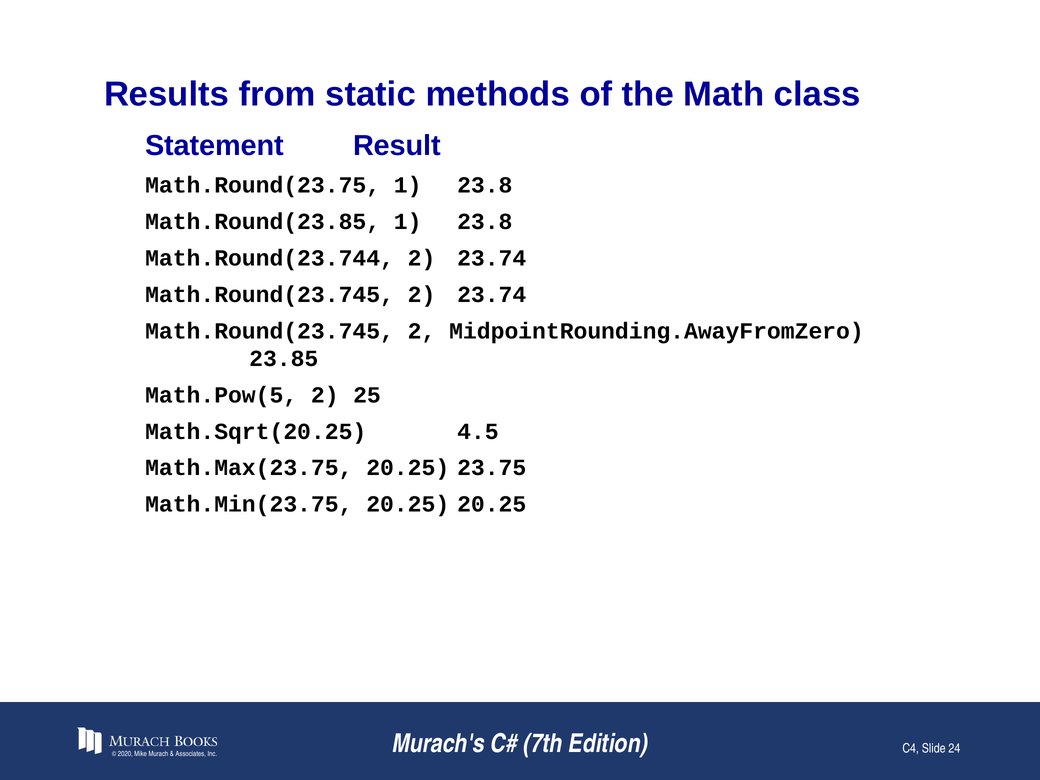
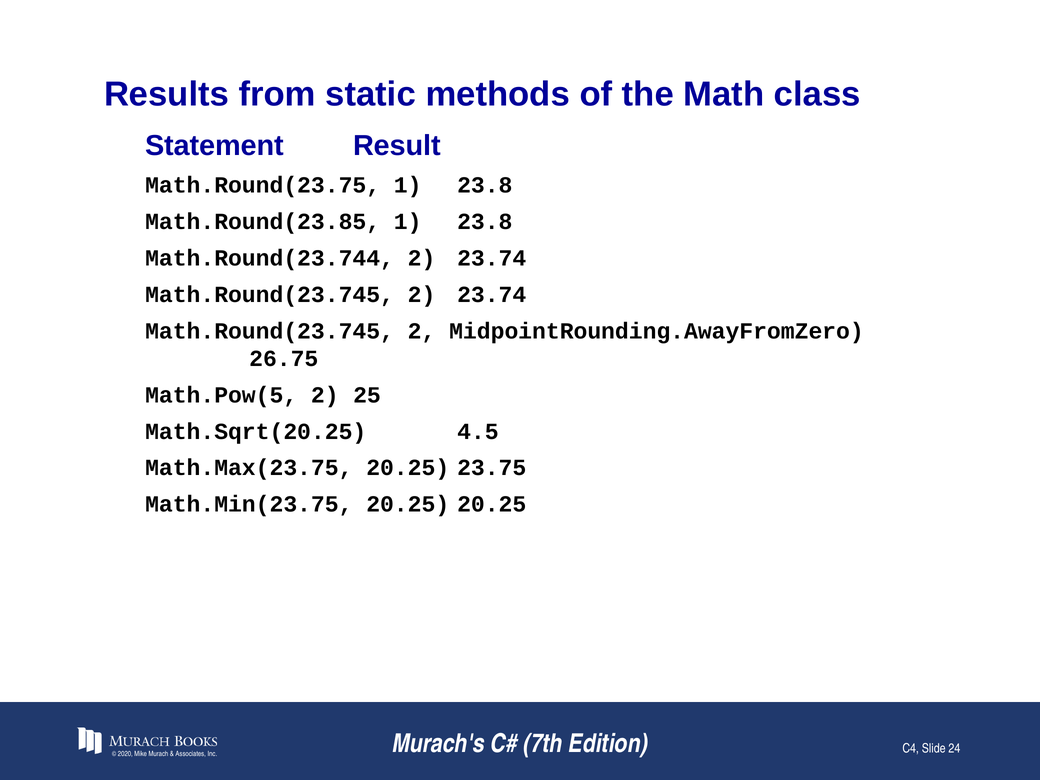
23.85: 23.85 -> 26.75 (284, 359)
